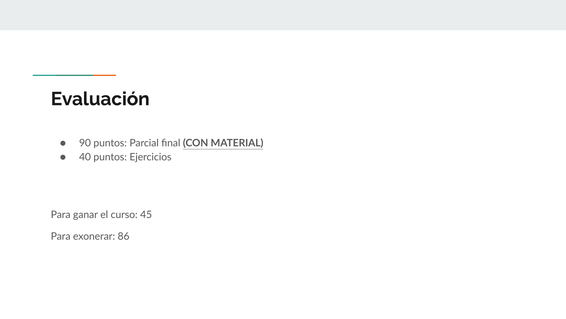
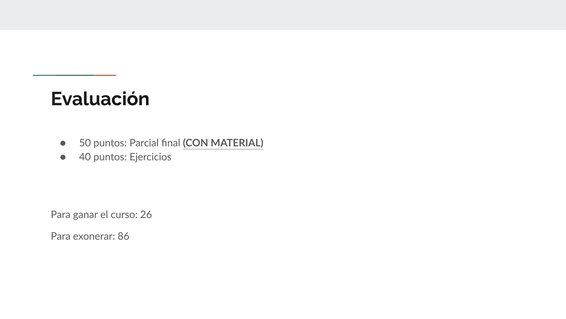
90: 90 -> 50 (85, 143)
45: 45 -> 26 (146, 214)
